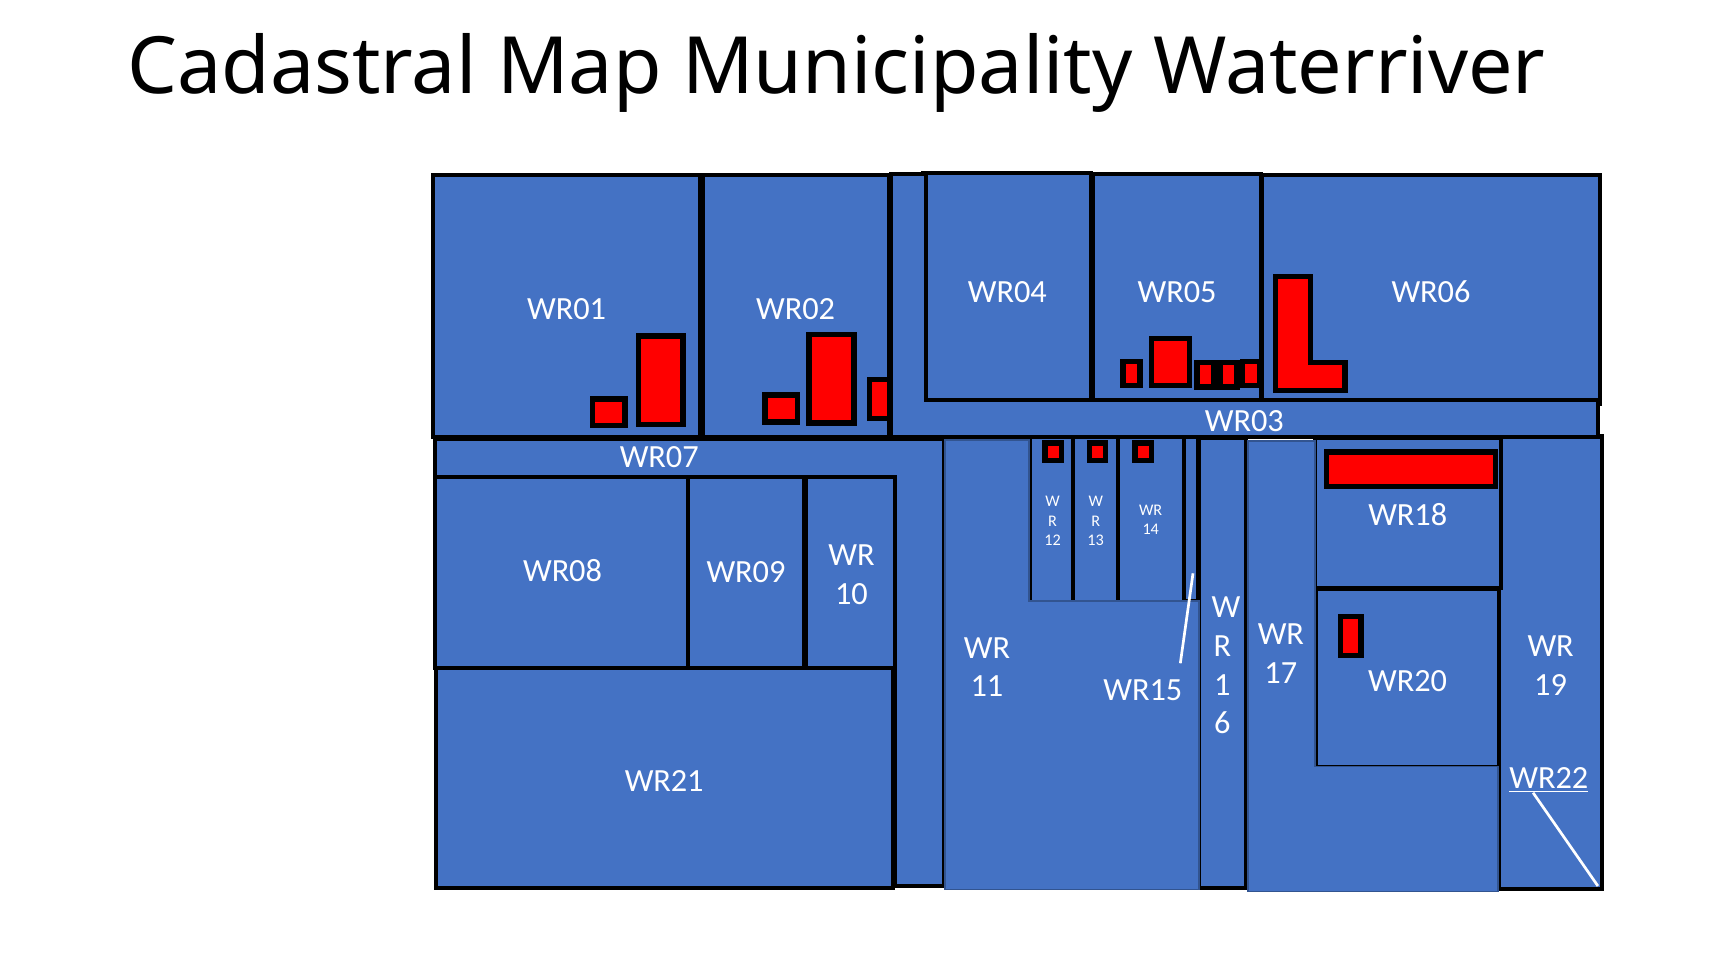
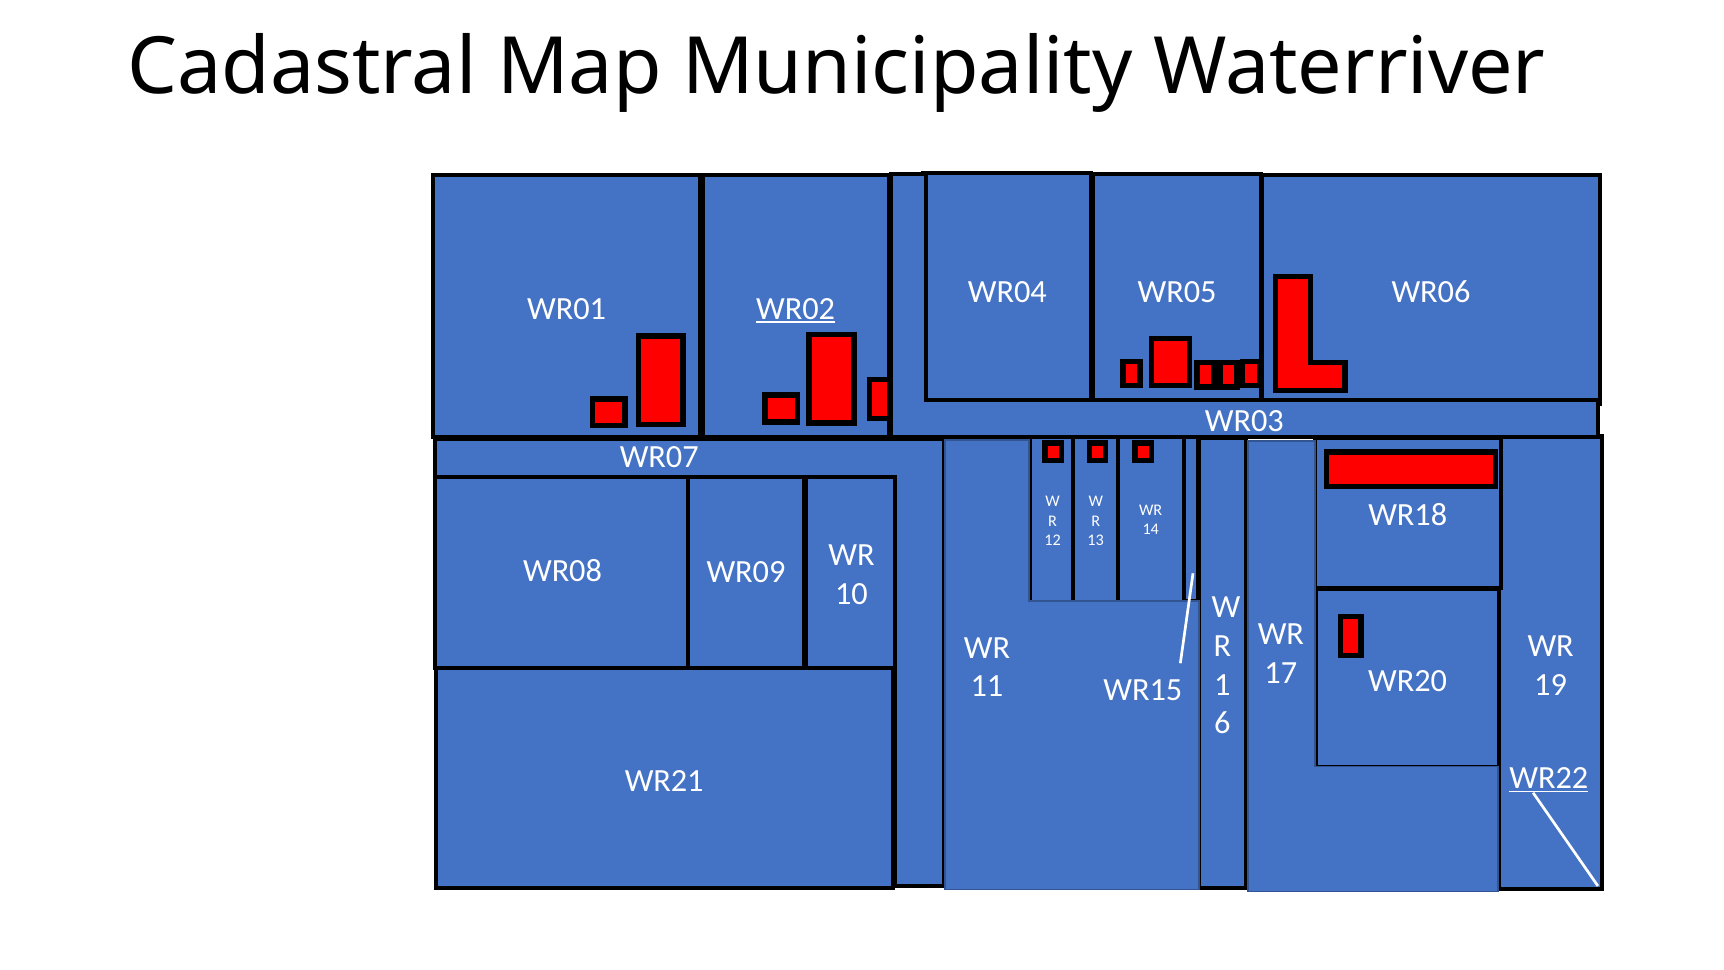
WR02 underline: none -> present (796, 308)
